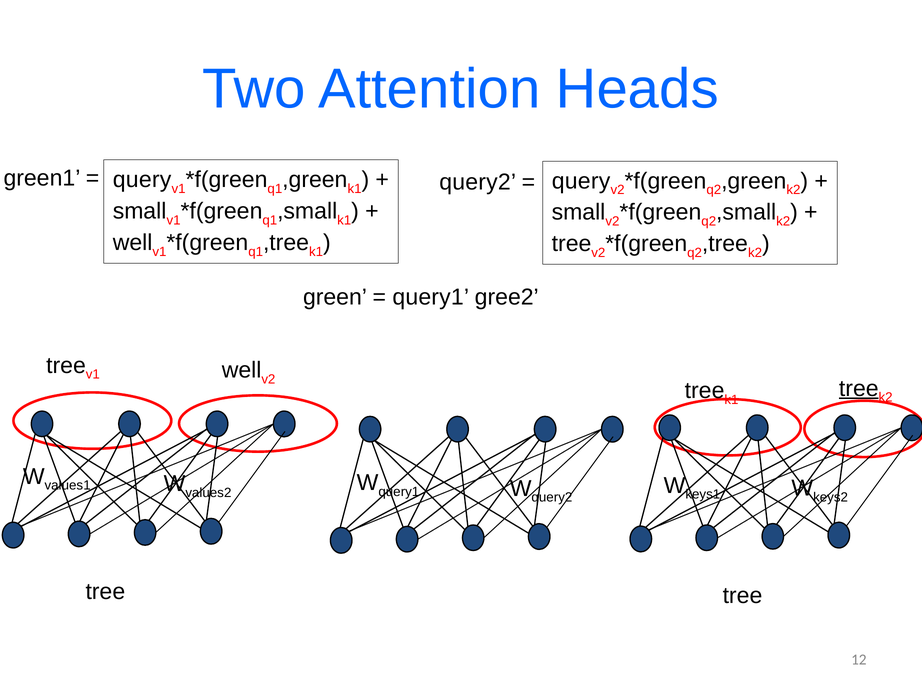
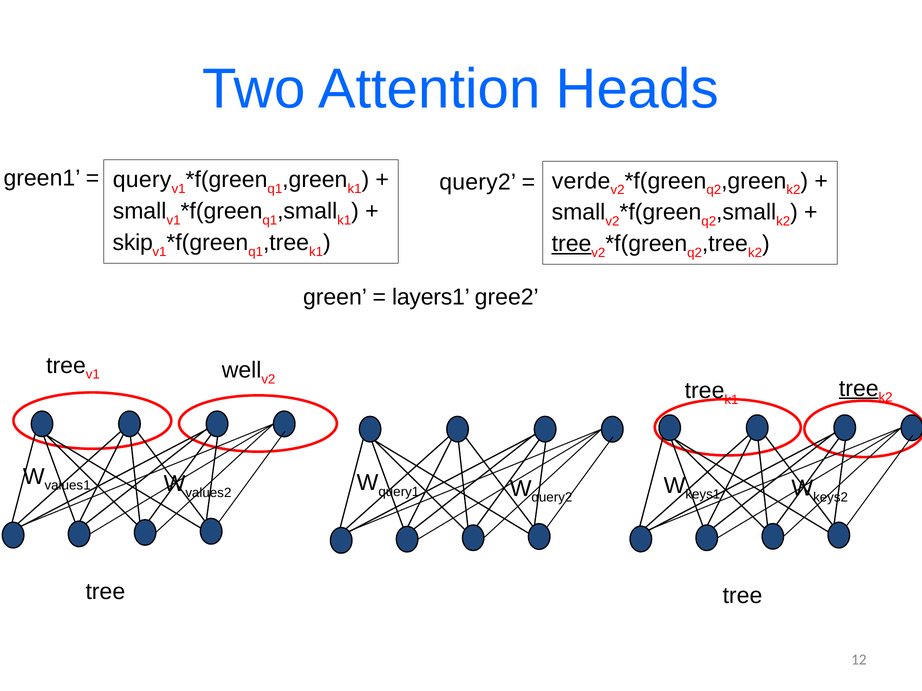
query: query -> verde (581, 181)
well: well -> skip (133, 243)
tree underline: none -> present (572, 244)
query1: query1 -> layers1 (431, 297)
